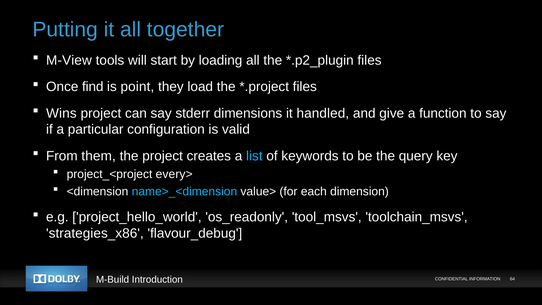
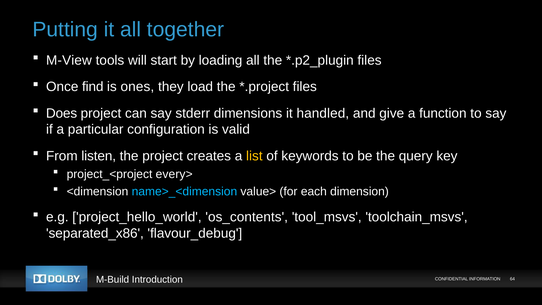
point: point -> ones (137, 87)
Wins: Wins -> Does (62, 113)
them: them -> listen (99, 156)
list colour: light blue -> yellow (254, 156)
os_readonly: os_readonly -> os_contents (247, 217)
strategies_x86: strategies_x86 -> separated_x86 (95, 234)
